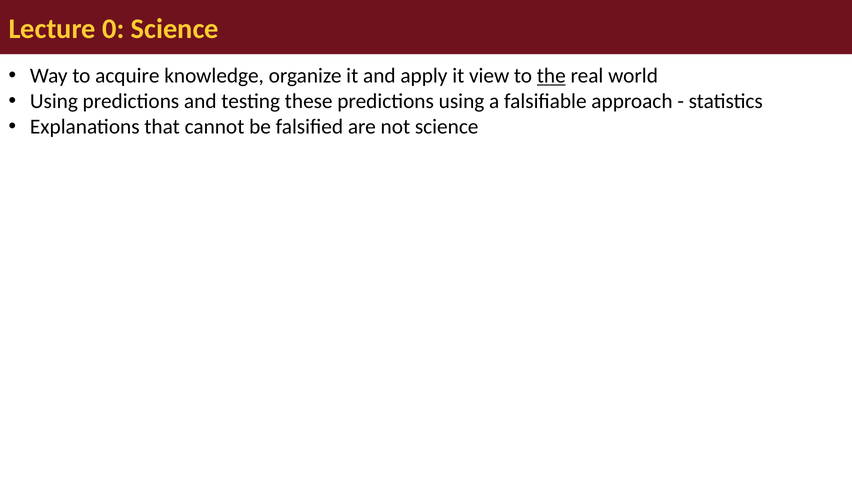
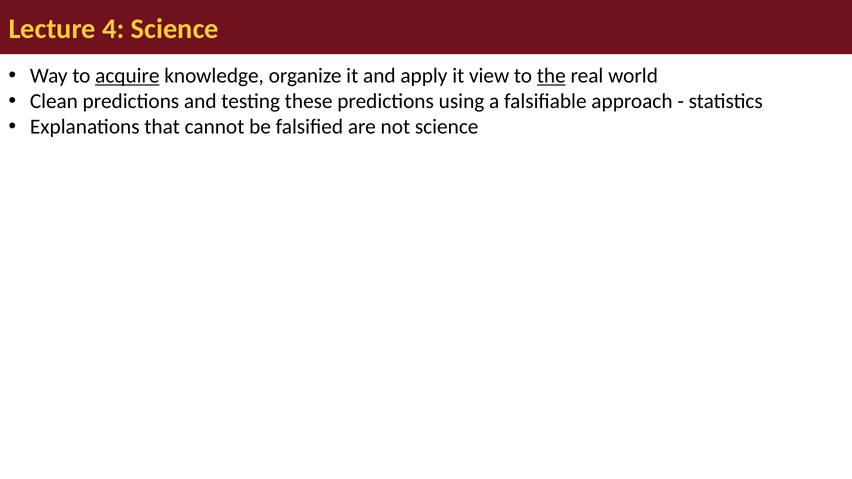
0: 0 -> 4 (113, 29)
acquire underline: none -> present (127, 76)
Using: Using -> Clean (54, 101)
